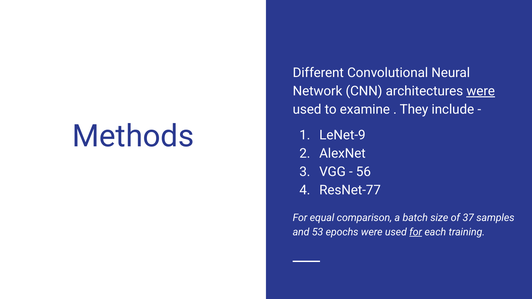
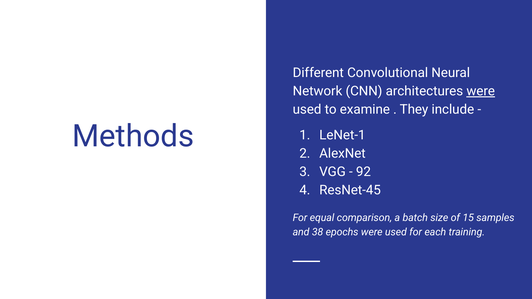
LeNet-9: LeNet-9 -> LeNet-1 (342, 135)
56: 56 -> 92 (363, 172)
ResNet-77: ResNet-77 -> ResNet-45 (350, 190)
37: 37 -> 15 (468, 218)
53: 53 -> 38 (318, 232)
for underline: present -> none (416, 232)
